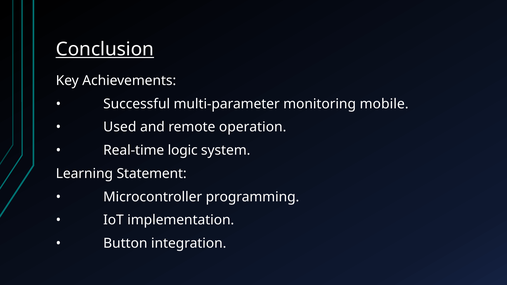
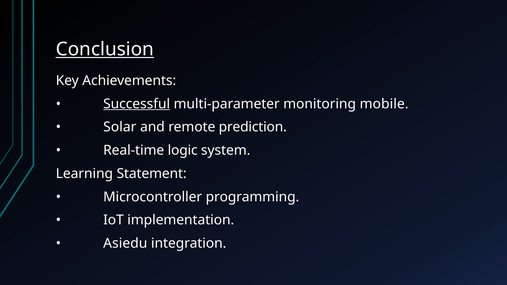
Successful underline: none -> present (137, 104)
Used: Used -> Solar (120, 127)
operation: operation -> prediction (253, 127)
Button: Button -> Asiedu (125, 244)
